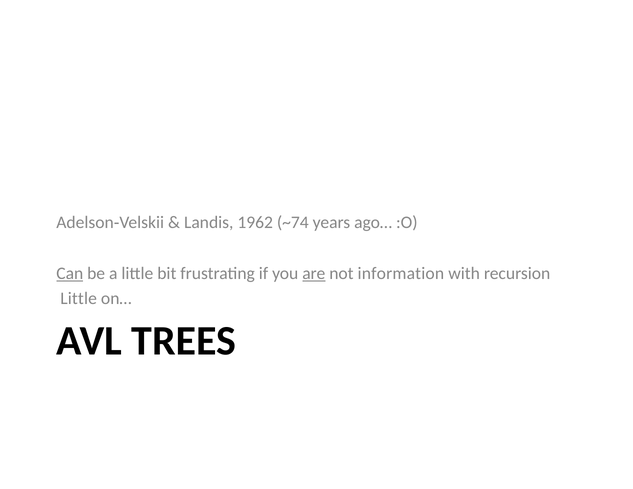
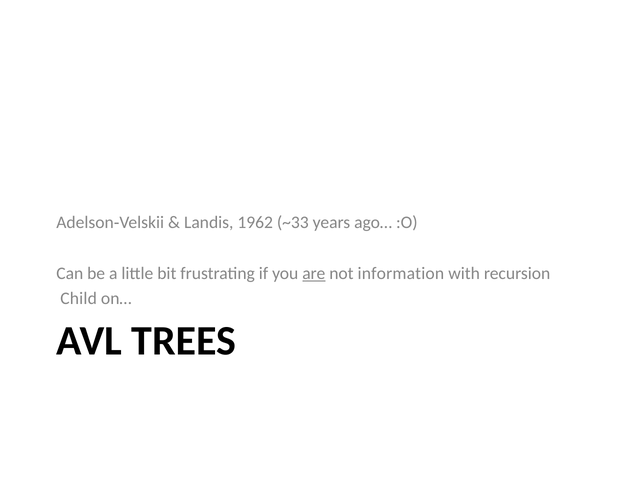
~74: ~74 -> ~33 (293, 223)
Can underline: present -> none (70, 273)
Little: Little -> Child (79, 299)
